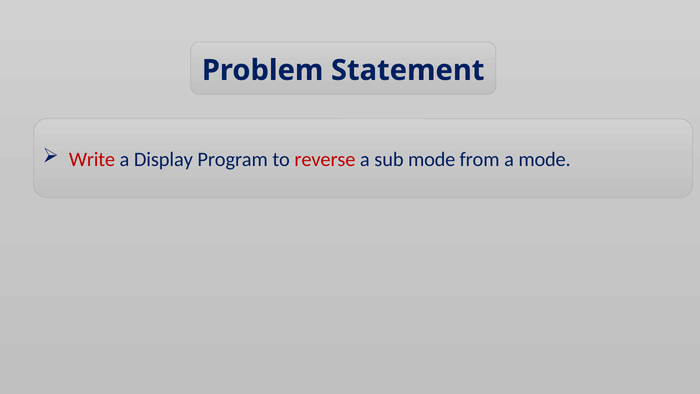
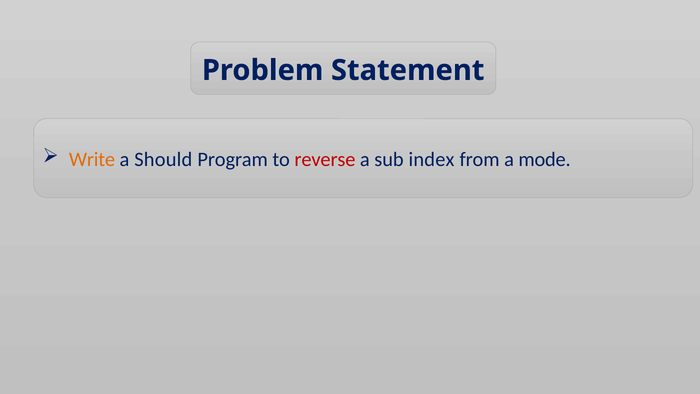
Write colour: red -> orange (92, 159)
Display: Display -> Should (163, 159)
sub mode: mode -> index (432, 159)
